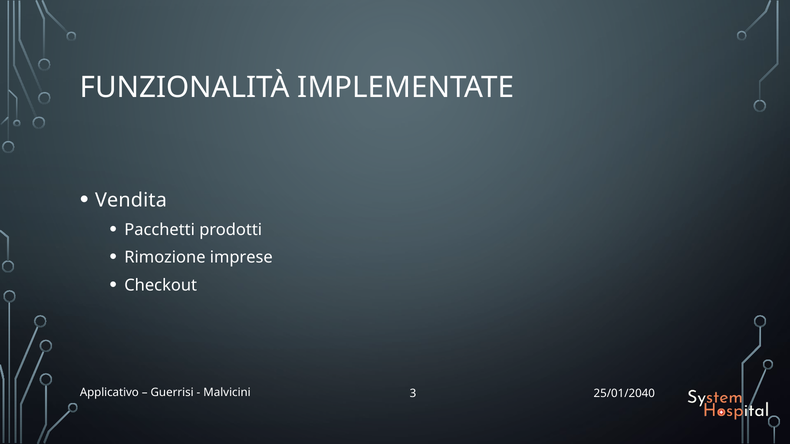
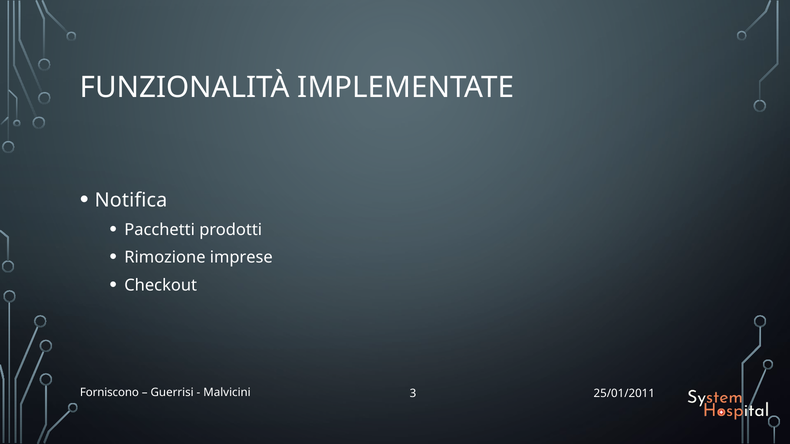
Vendita: Vendita -> Notifica (131, 200)
Applicativo: Applicativo -> Forniscono (109, 393)
25/01/2040: 25/01/2040 -> 25/01/2011 (624, 394)
